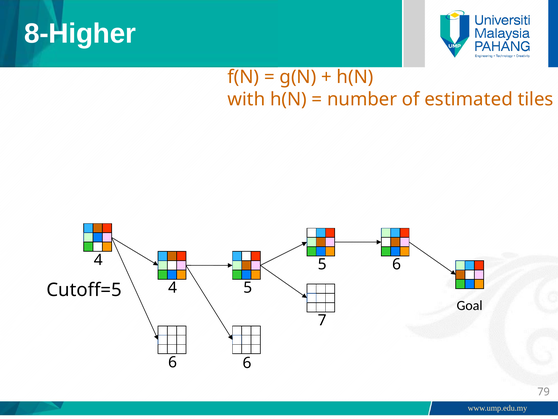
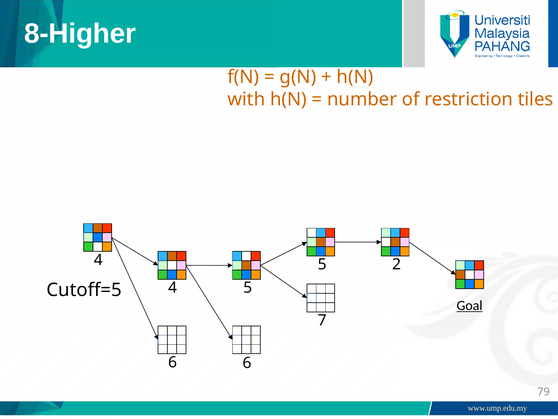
estimated: estimated -> restriction (469, 99)
5 6: 6 -> 2 (397, 264)
Goal underline: none -> present (470, 305)
